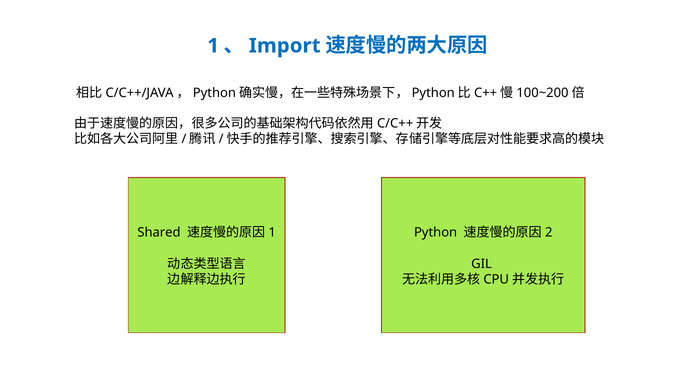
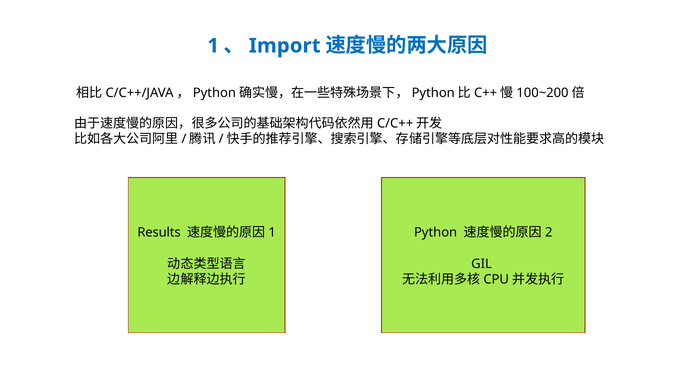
Shared: Shared -> Results (159, 232)
